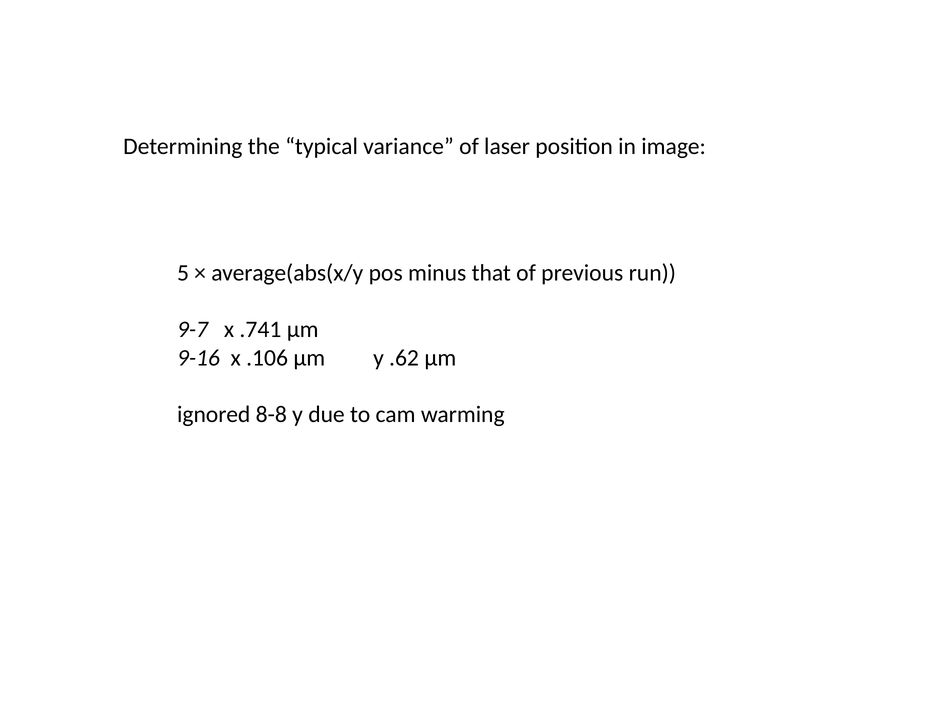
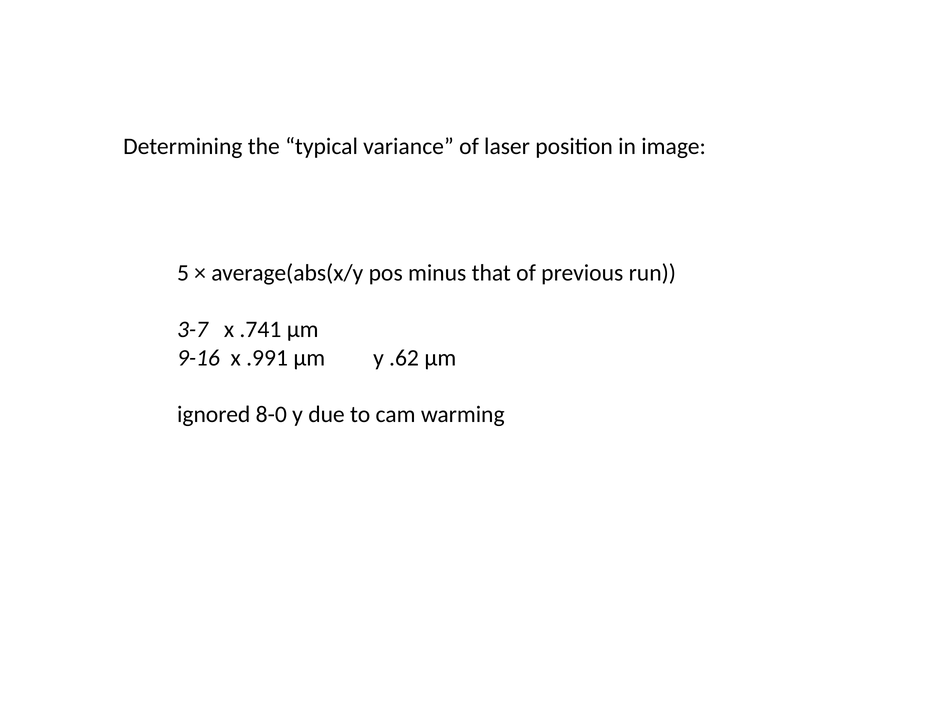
9-7: 9-7 -> 3-7 (193, 329)
.106: .106 -> .991 (267, 358)
8-8: 8-8 -> 8-0 (271, 414)
